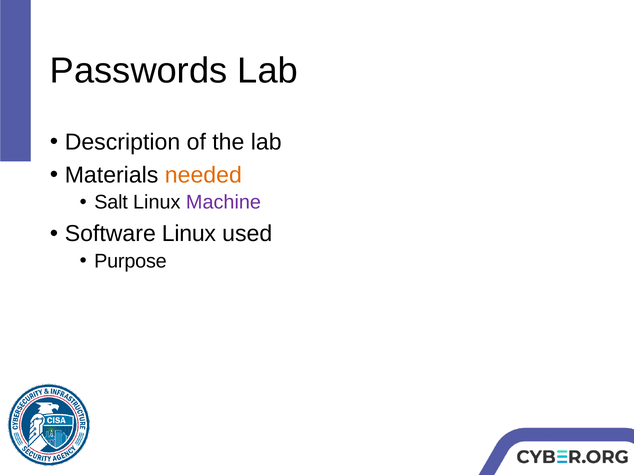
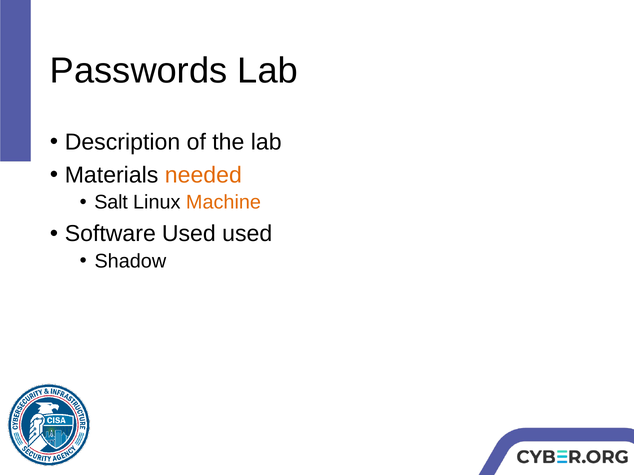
Machine colour: purple -> orange (223, 203)
Software Linux: Linux -> Used (189, 234)
Purpose: Purpose -> Shadow (130, 261)
